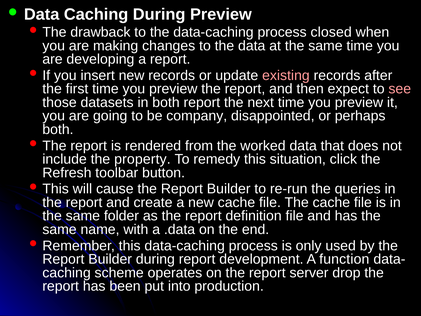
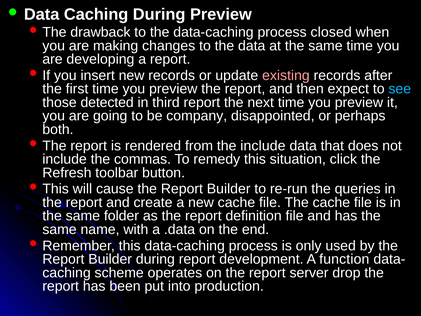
see colour: pink -> light blue (400, 89)
datasets: datasets -> detected (107, 102)
in both: both -> third (166, 102)
the worked: worked -> include (263, 146)
property: property -> commas (143, 159)
